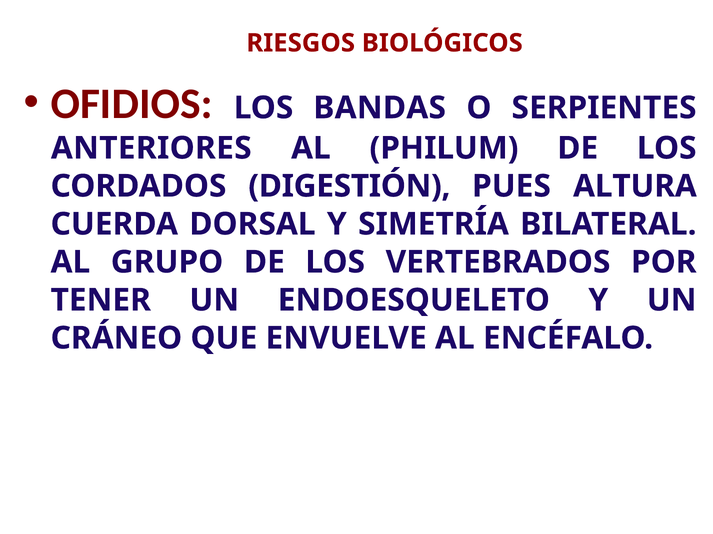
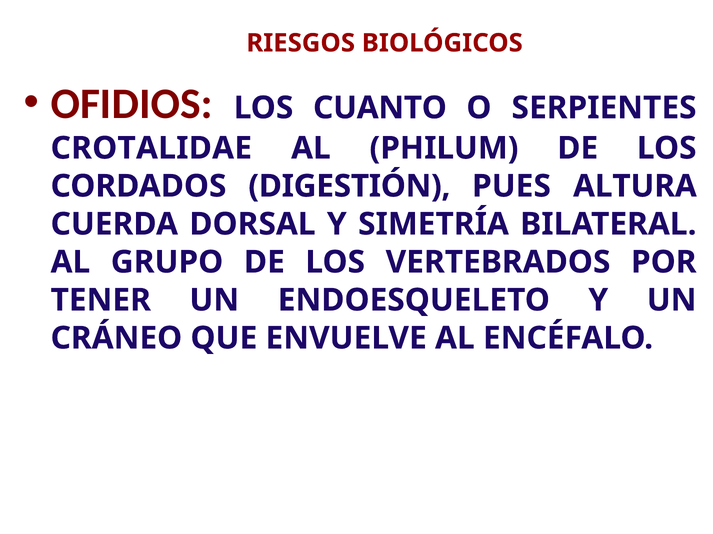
BANDAS: BANDAS -> CUANTO (380, 108)
ANTERIORES: ANTERIORES -> CROTALIDAE (151, 148)
